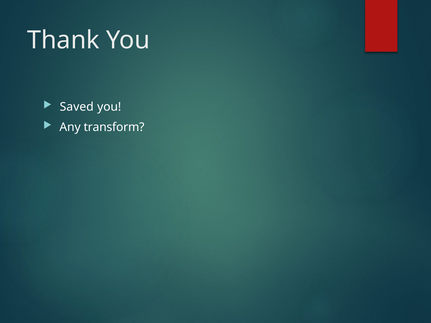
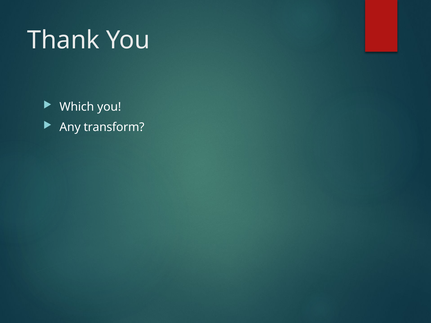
Saved: Saved -> Which (77, 107)
